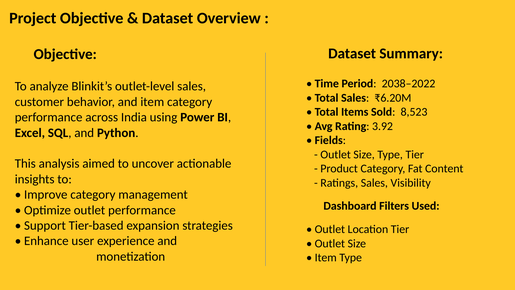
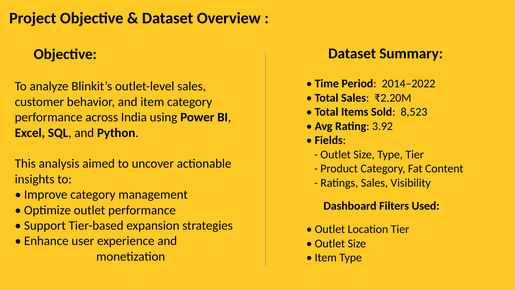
2038–2022: 2038–2022 -> 2014–2022 (409, 84)
₹6.20M: ₹6.20M -> ₹2.20M (393, 98)
